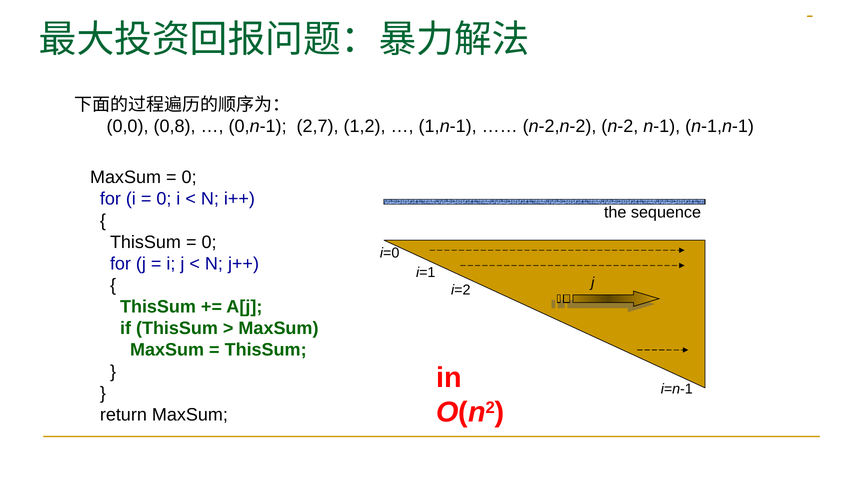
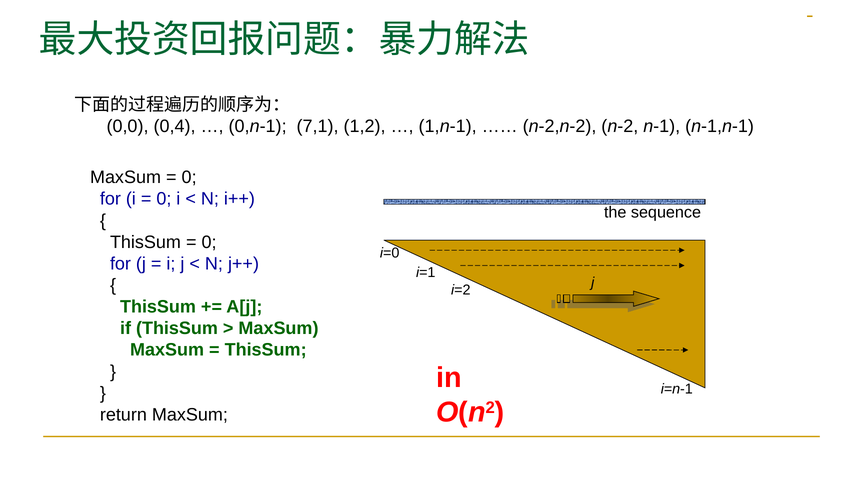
0,8: 0,8 -> 0,4 (175, 127)
2,7: 2,7 -> 7,1 (318, 127)
